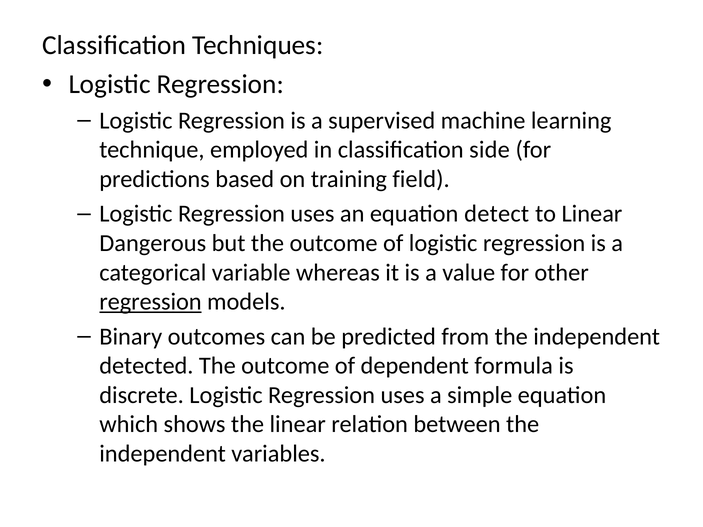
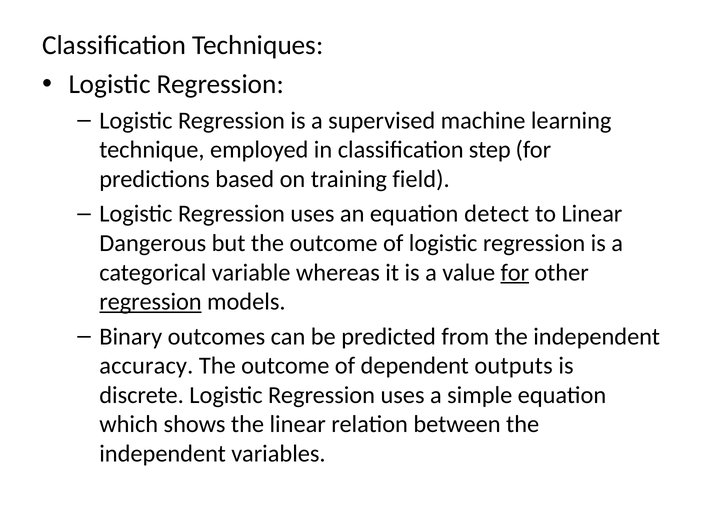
side: side -> step (490, 150)
for underline: none -> present (515, 273)
detected: detected -> accuracy (146, 366)
formula: formula -> outputs (514, 366)
